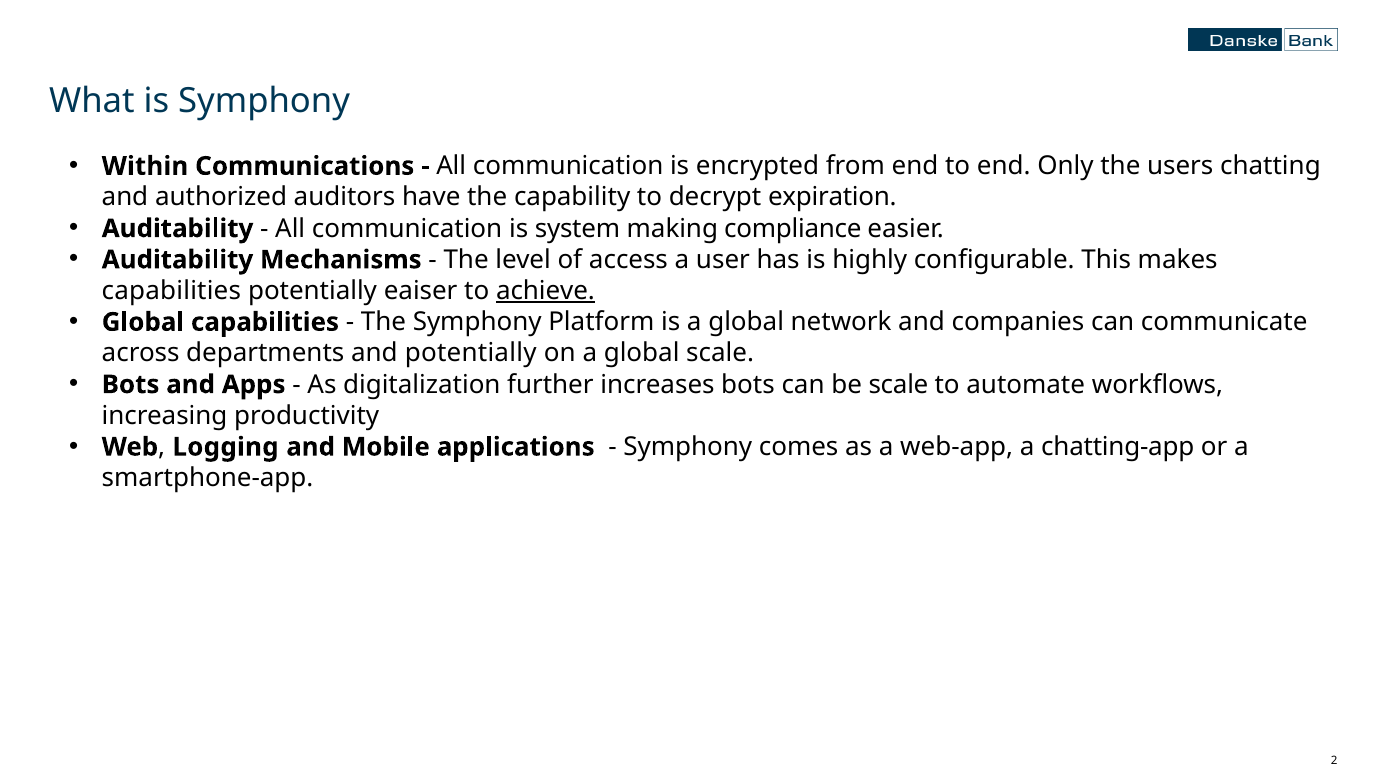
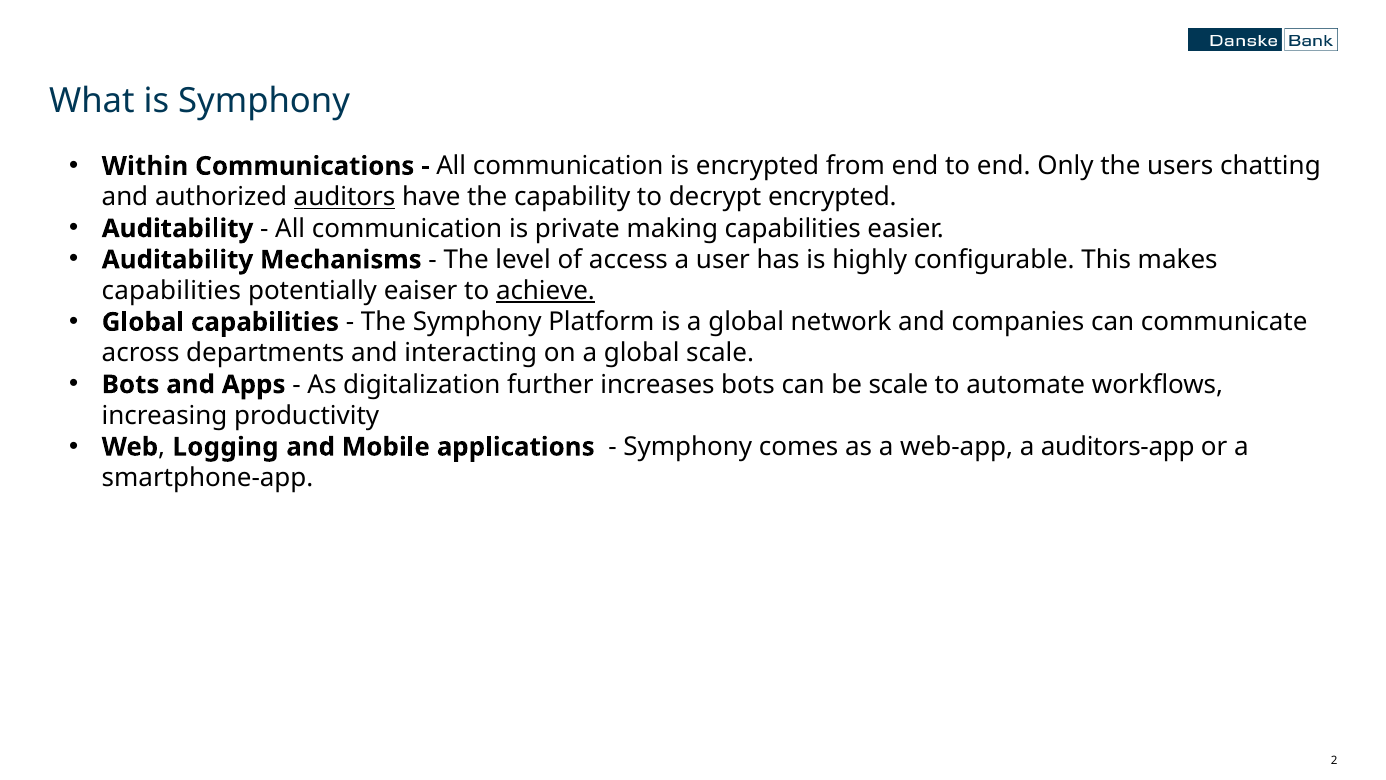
auditors underline: none -> present (345, 197)
decrypt expiration: expiration -> encrypted (832, 197)
system: system -> private (577, 228)
making compliance: compliance -> capabilities (793, 228)
and potentially: potentially -> interacting (471, 353)
chatting-app: chatting-app -> auditors-app (1118, 447)
